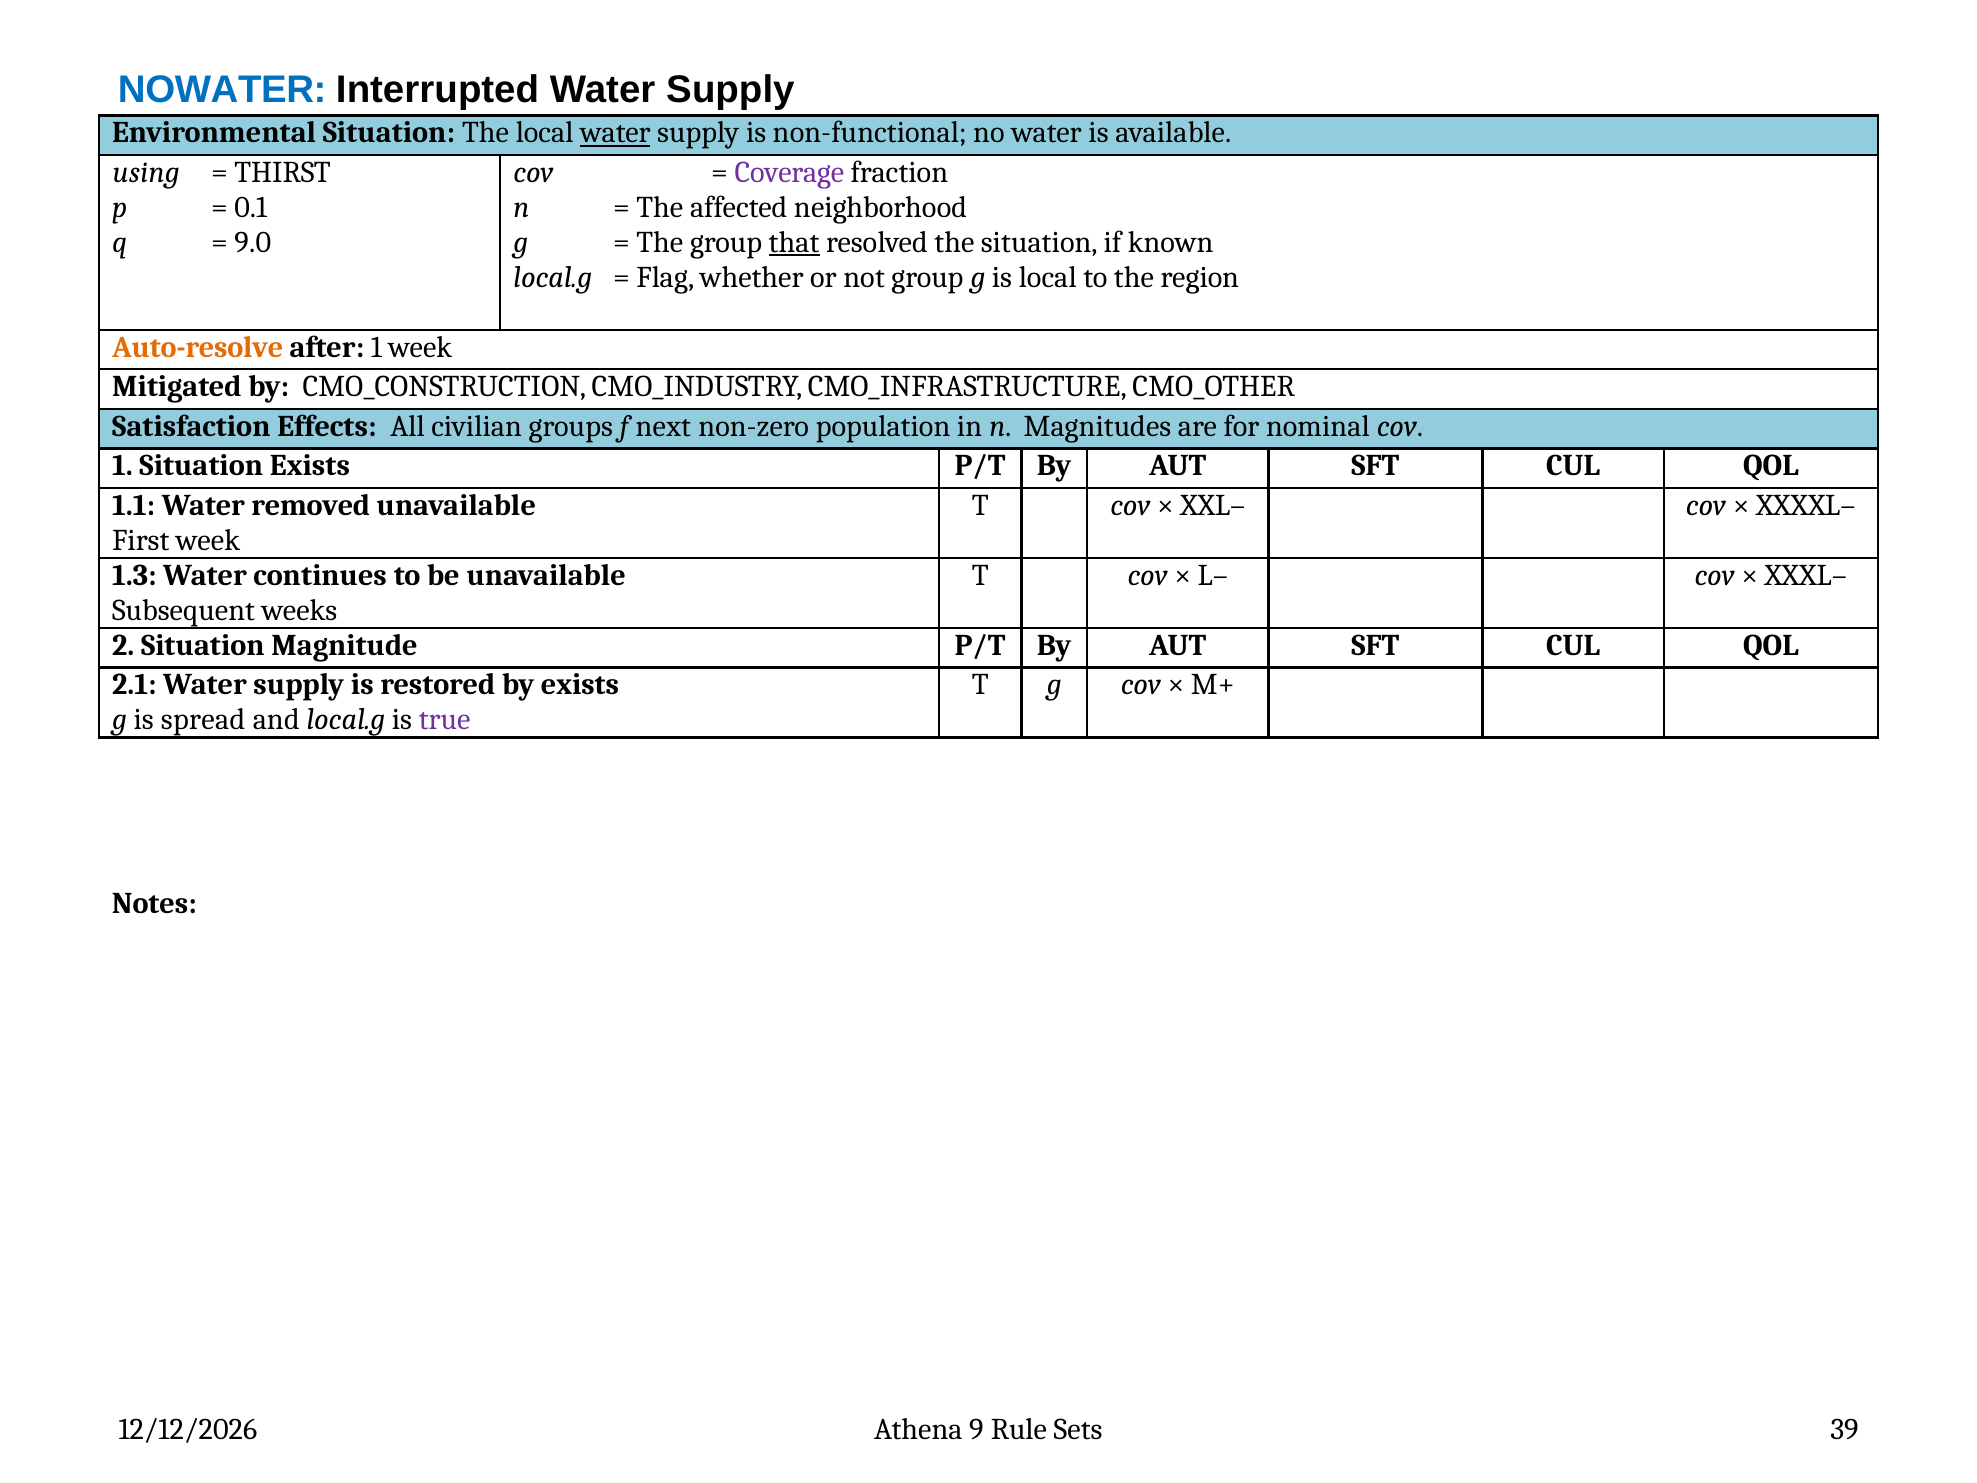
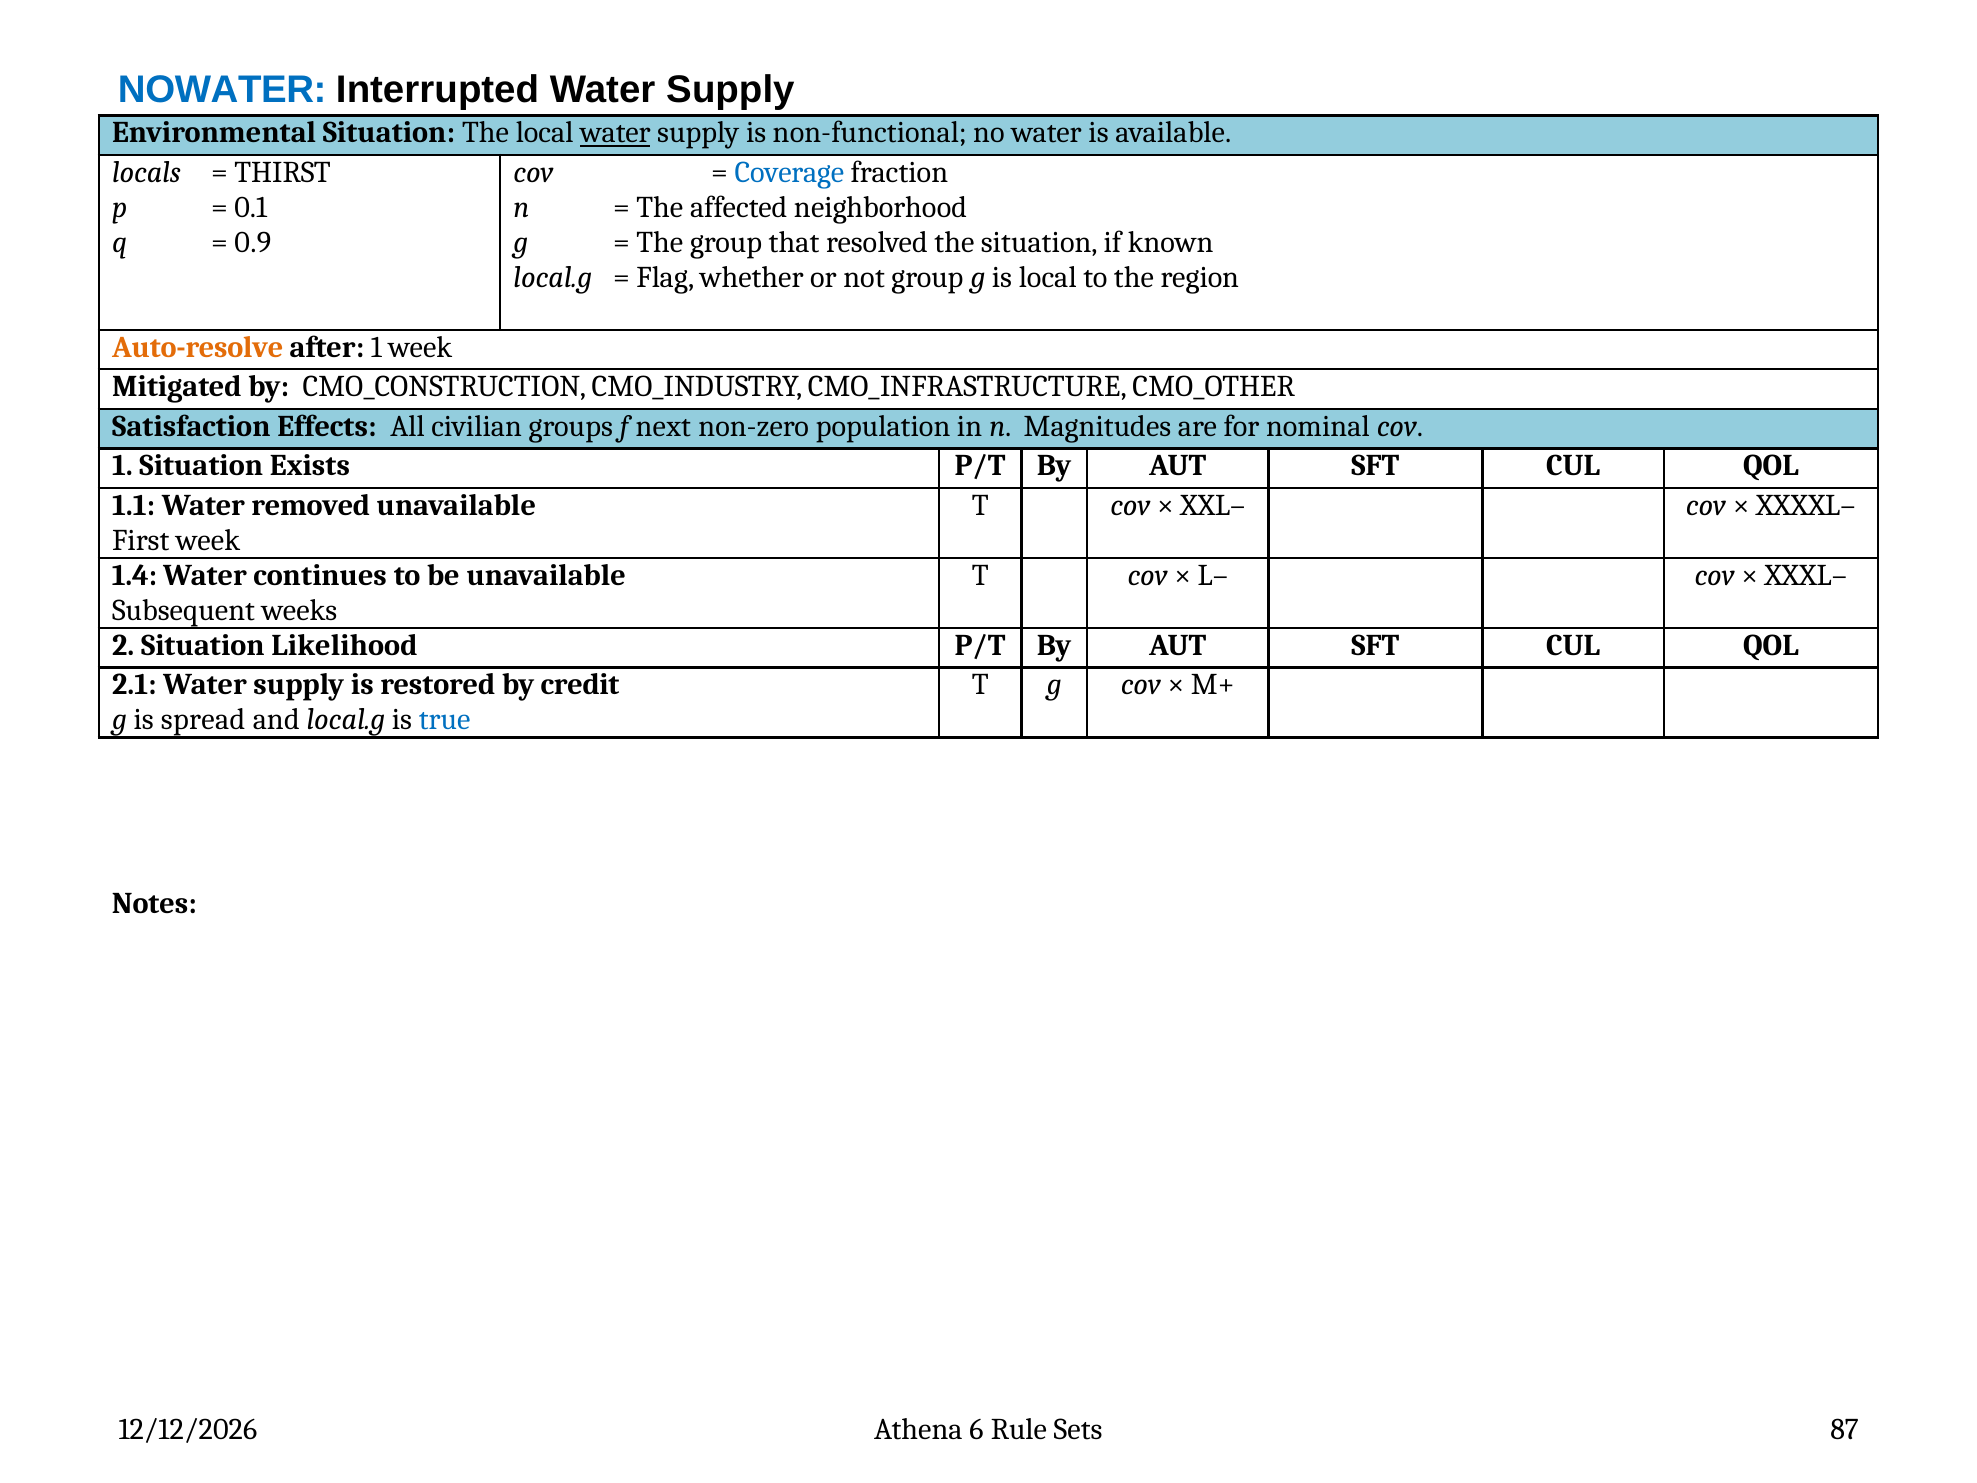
using: using -> locals (146, 172)
Coverage colour: purple -> blue (789, 172)
9.0: 9.0 -> 0.9 (253, 242)
that underline: present -> none (794, 242)
1.3: 1.3 -> 1.4 (134, 575)
Magnitude: Magnitude -> Likelihood (344, 645)
by exists: exists -> credit (580, 685)
true colour: purple -> blue (445, 720)
9: 9 -> 6 (976, 1429)
39: 39 -> 87 (1845, 1429)
